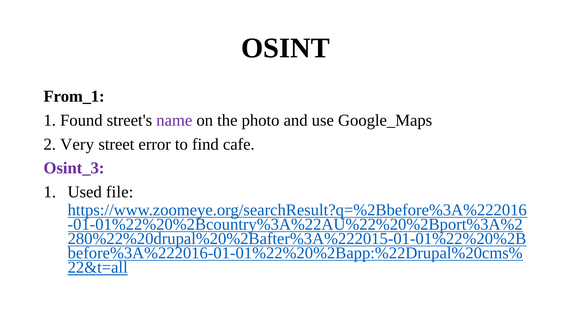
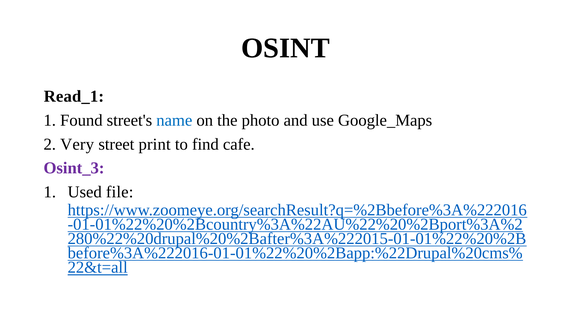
From_1: From_1 -> Read_1 (74, 97)
name colour: purple -> blue (174, 120)
error: error -> print (155, 144)
